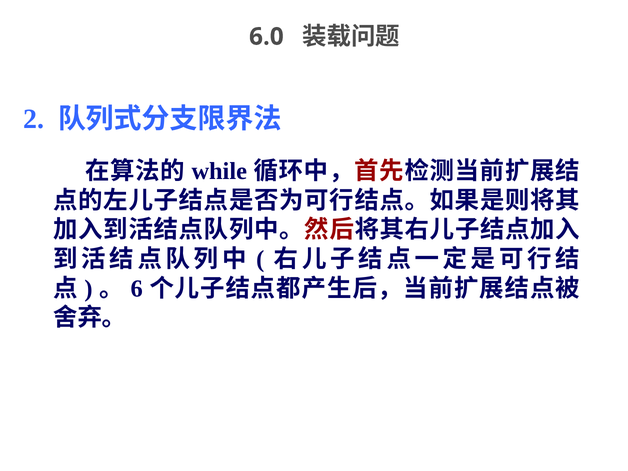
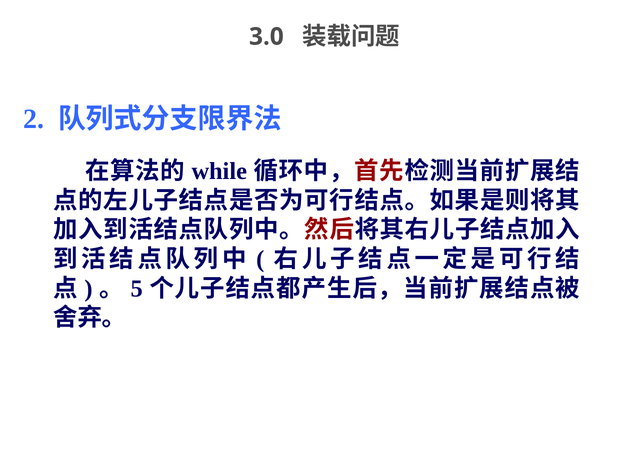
6.0: 6.0 -> 3.0 (266, 37)
6: 6 -> 5 (137, 288)
